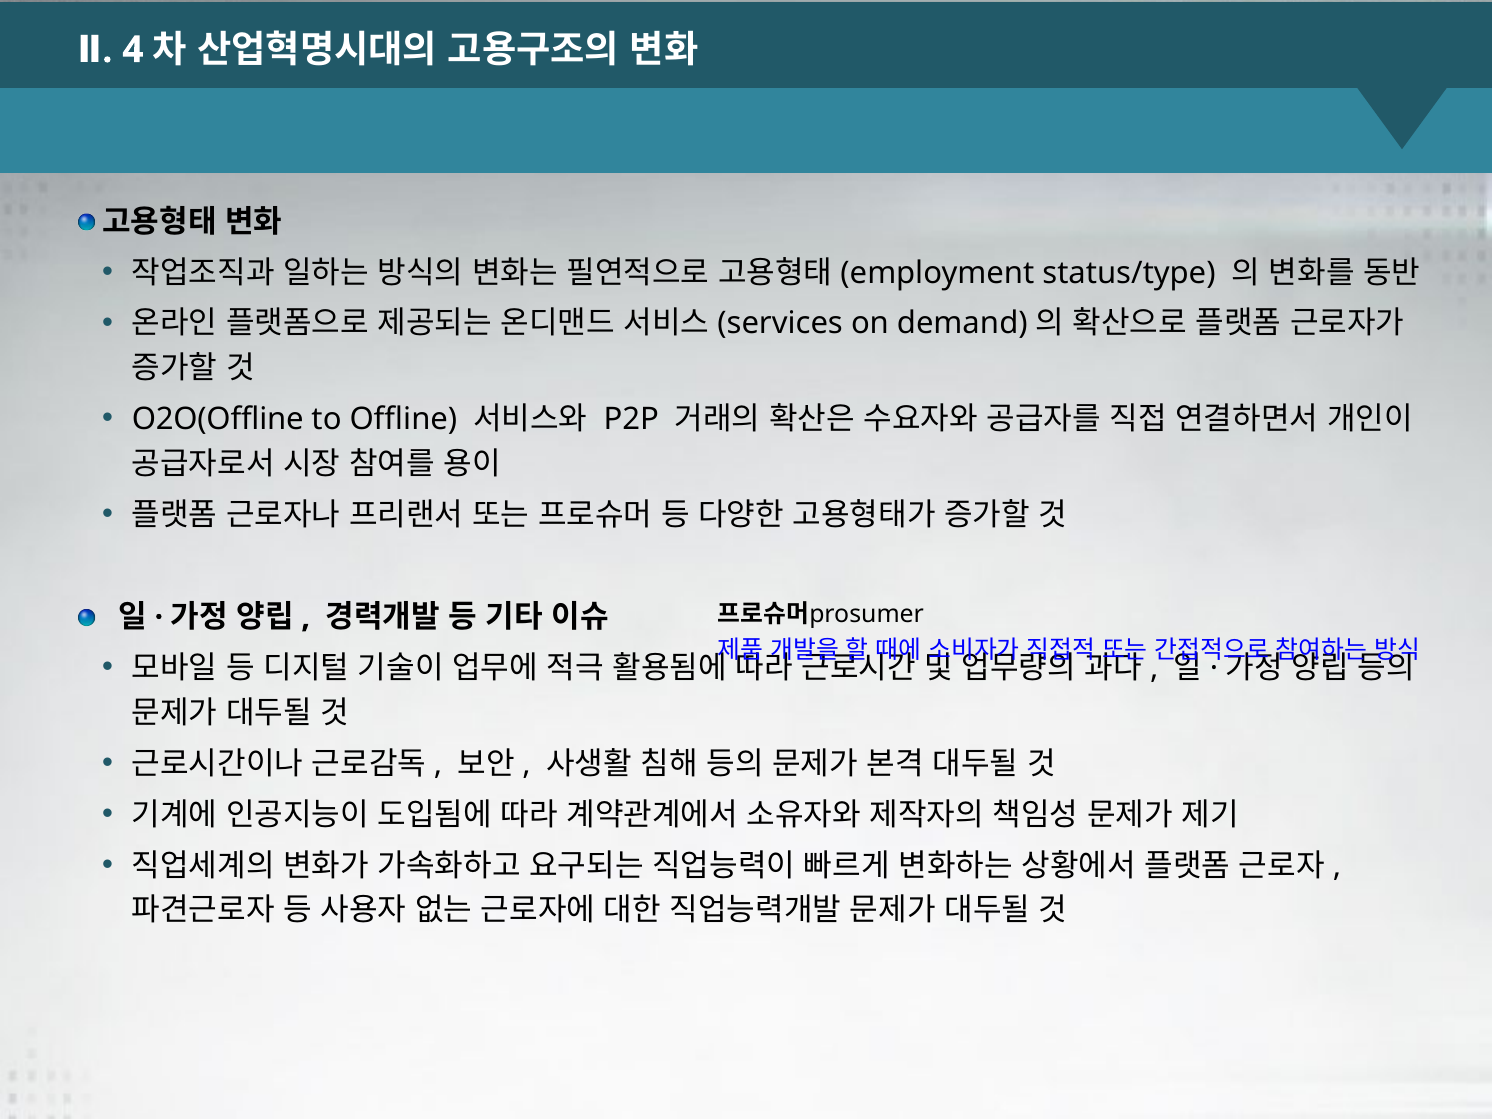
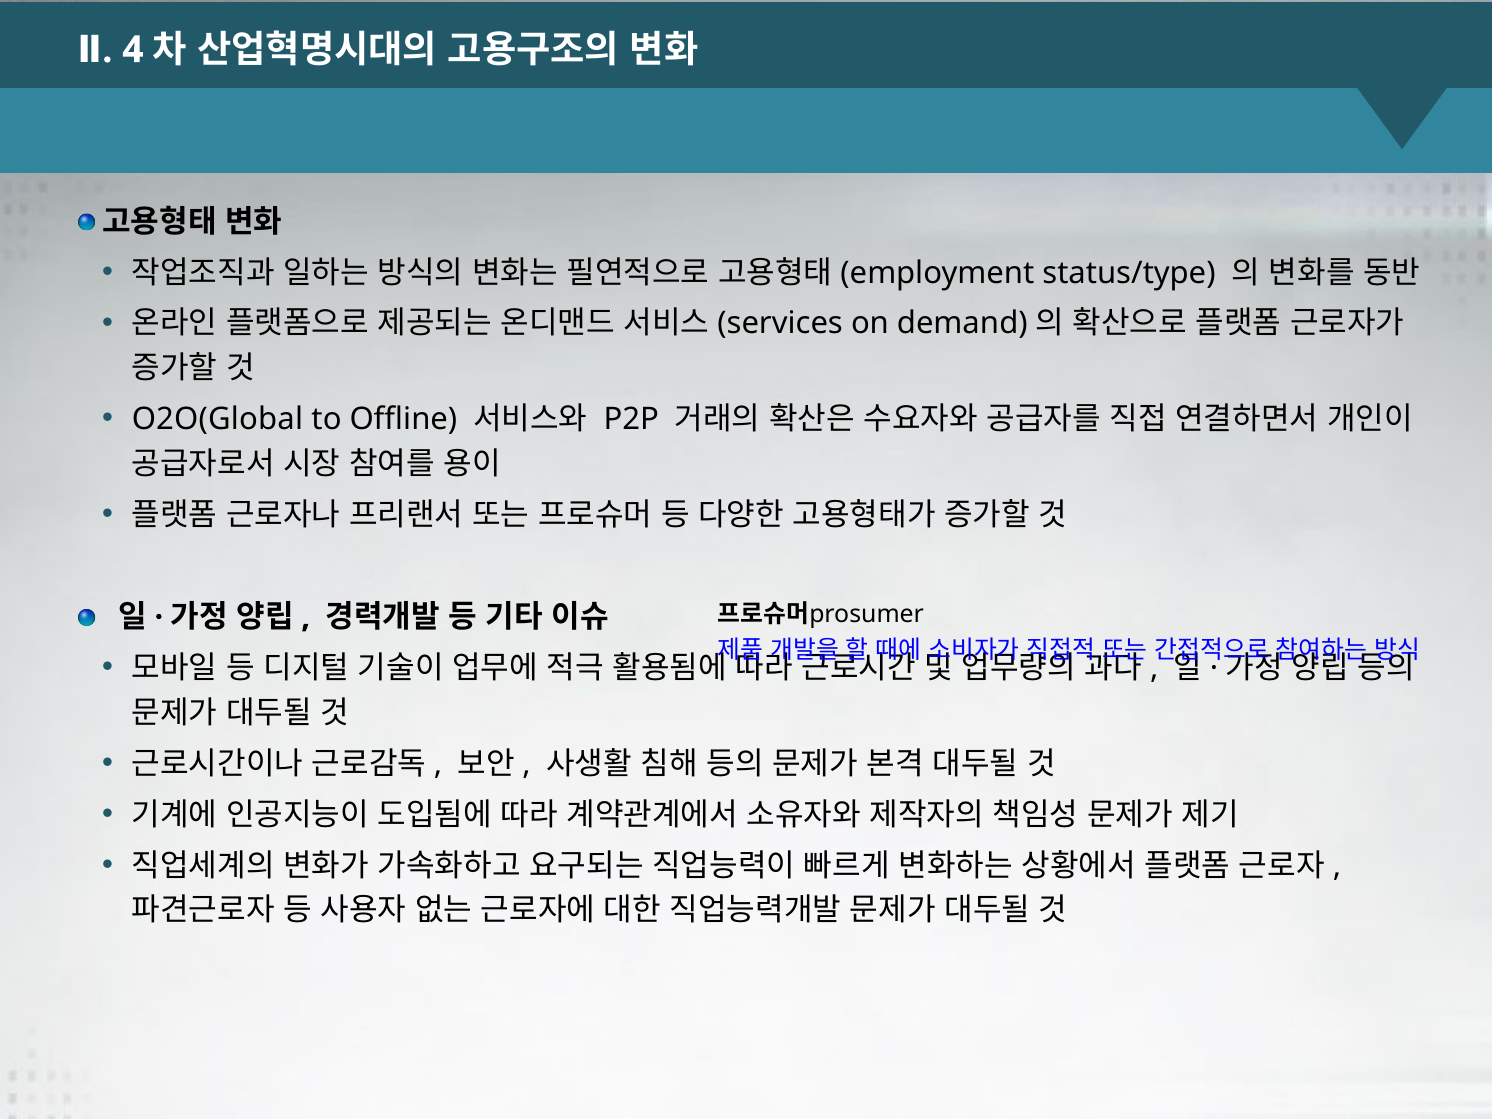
O2O(Offline: O2O(Offline -> O2O(Global (217, 419)
